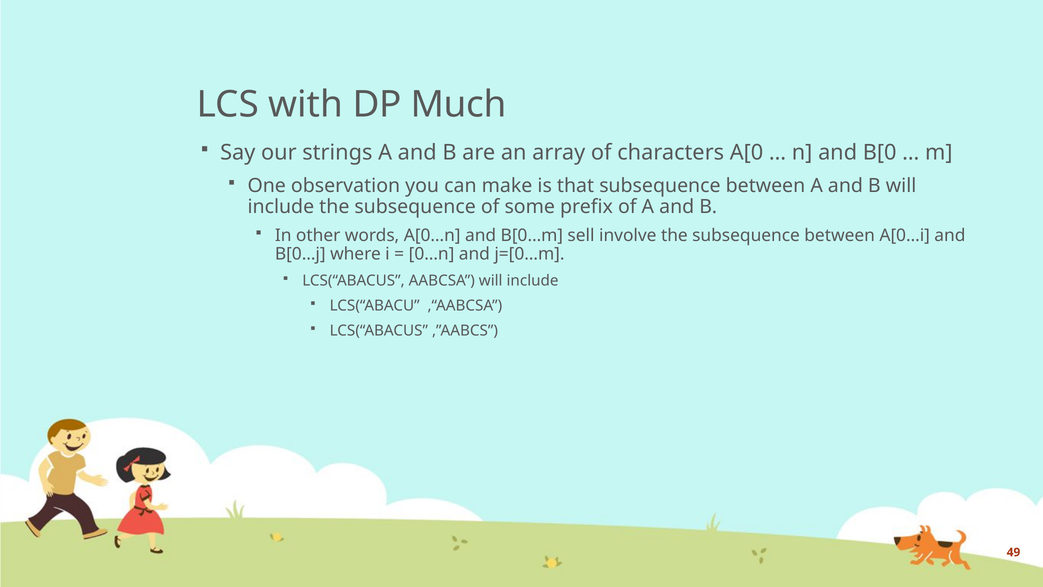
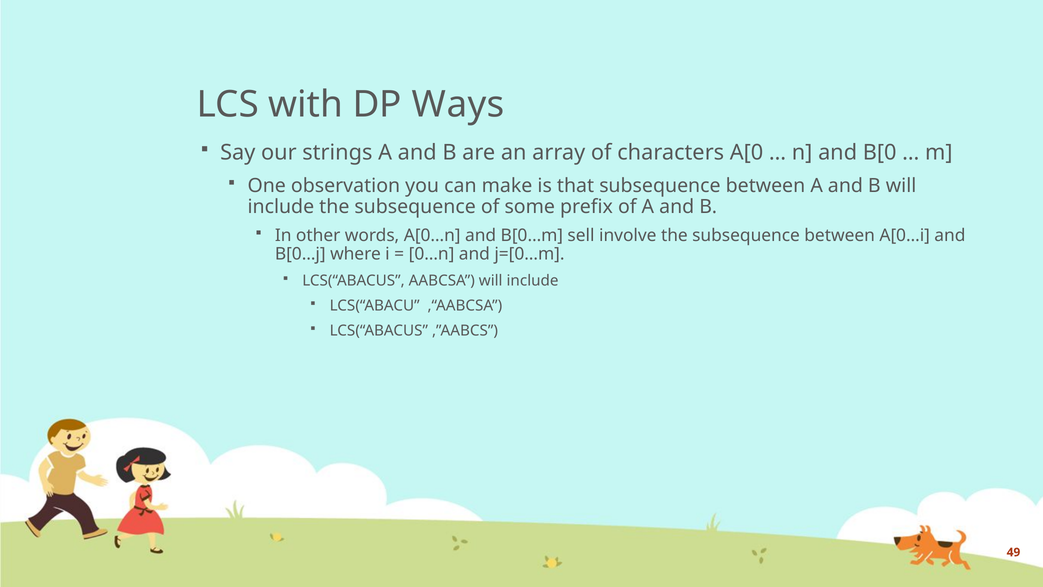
Much: Much -> Ways (458, 105)
